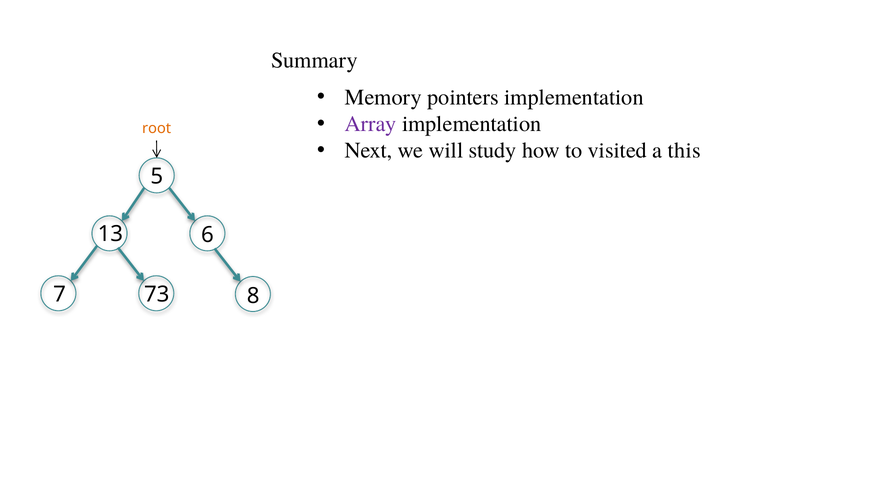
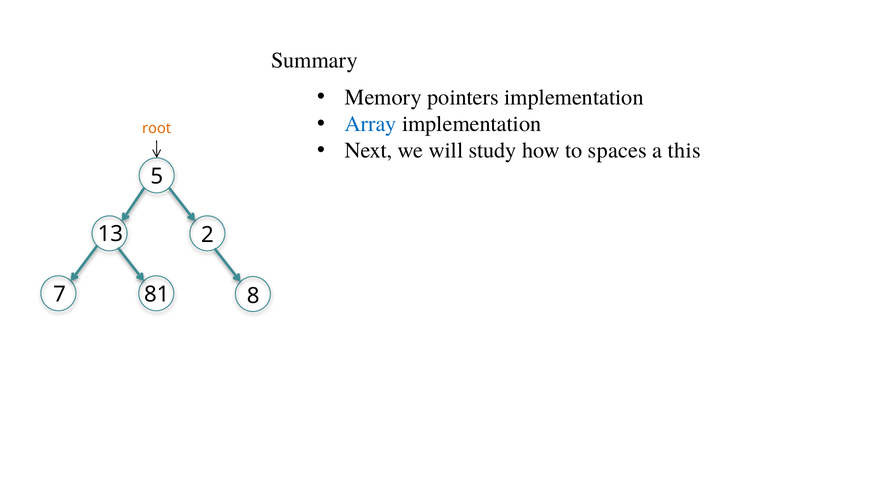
Array colour: purple -> blue (371, 124)
visited: visited -> spaces (617, 151)
6: 6 -> 2 (207, 235)
73: 73 -> 81 (157, 294)
